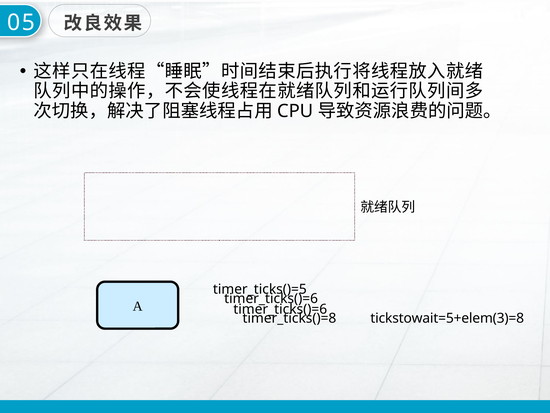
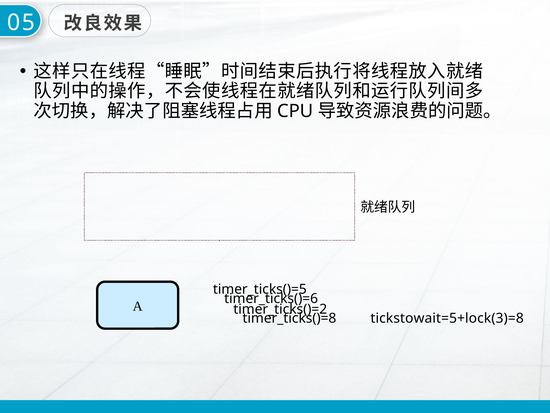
timer_ticks()=6: timer_ticks()=6 -> timer_ticks()=2 (280, 309)
tickstowait=5+elem(3)=8: tickstowait=5+elem(3)=8 -> tickstowait=5+lock(3)=8 (447, 318)
